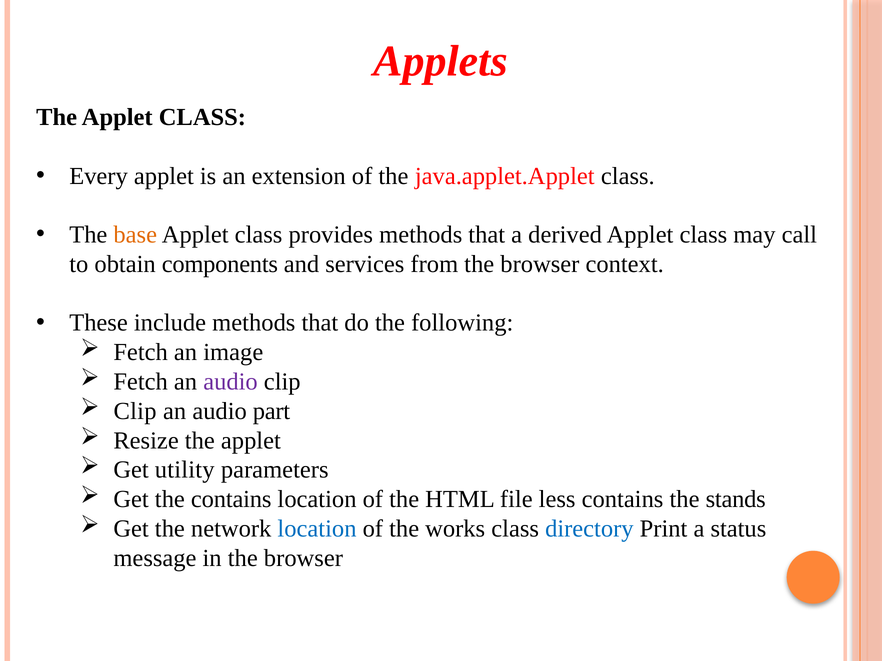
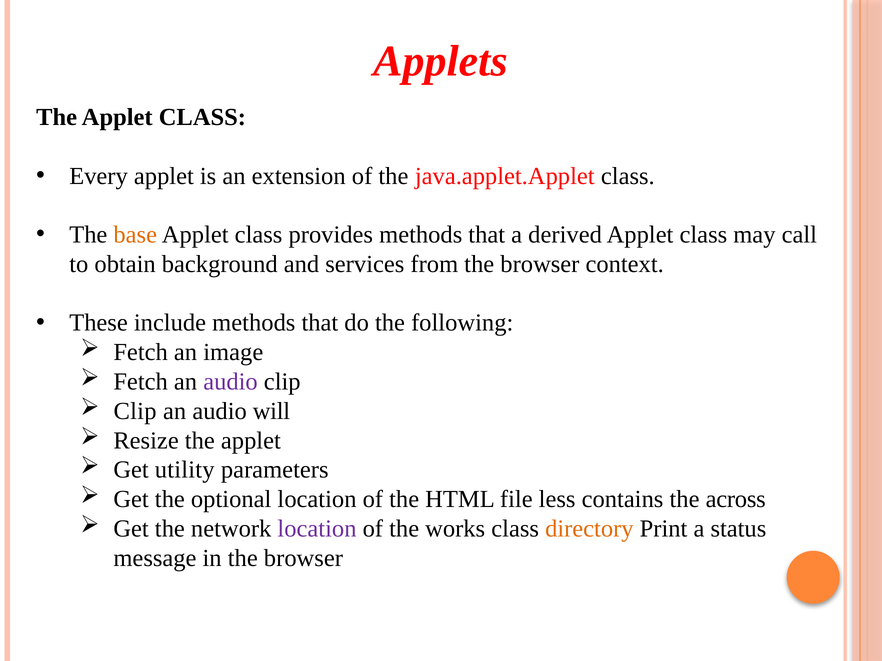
components: components -> background (220, 264)
part: part -> will (271, 411)
the contains: contains -> optional (231, 500)
stands: stands -> across (736, 500)
location colour: blue -> purple (317, 529)
directory colour: blue -> orange (589, 529)
